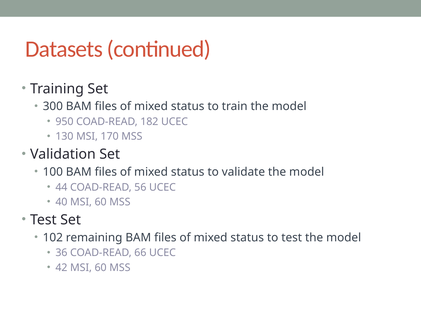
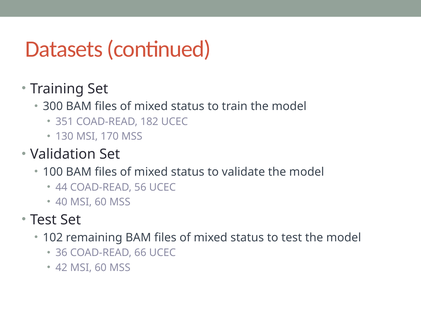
950: 950 -> 351 (64, 122)
